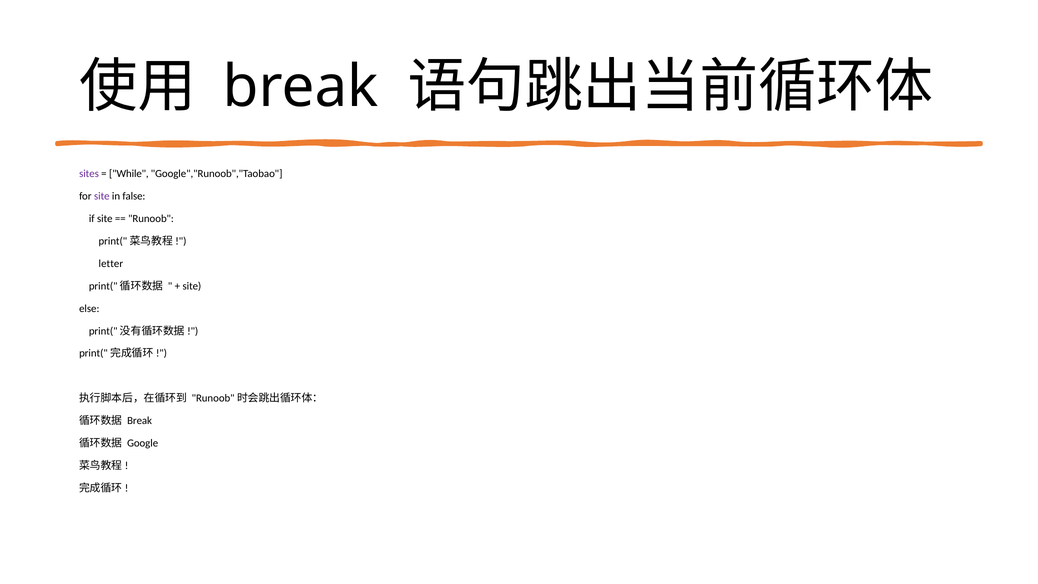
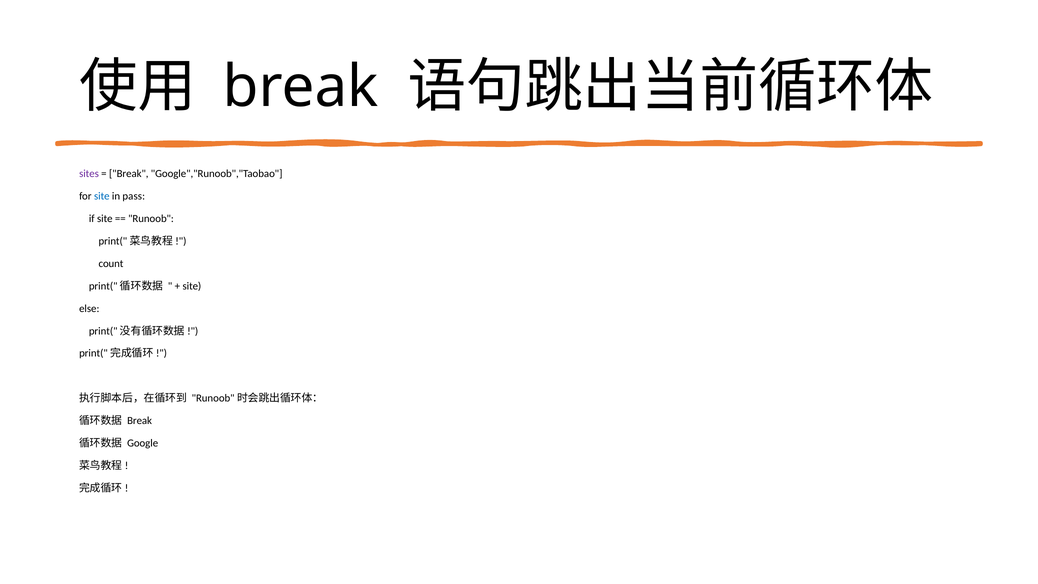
While: While -> Break (129, 174)
site colour: purple -> blue (102, 196)
false: false -> pass (134, 196)
letter: letter -> count (111, 264)
